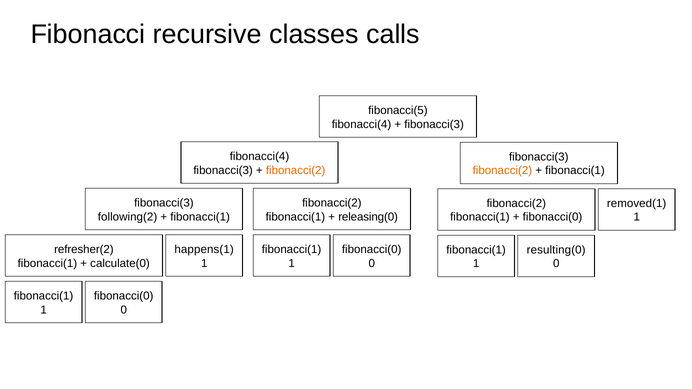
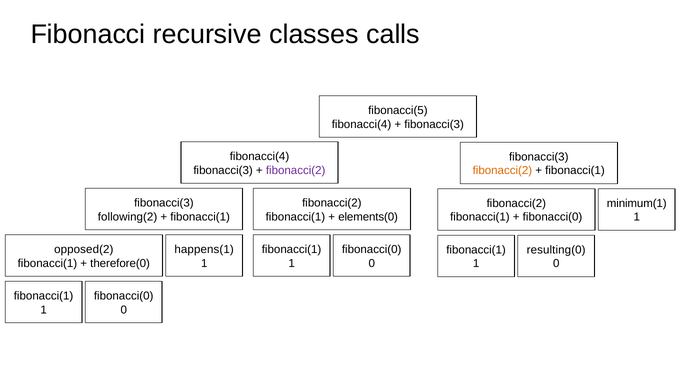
fibonacci(2 colour: orange -> purple (296, 170)
removed(1: removed(1 -> minimum(1 (637, 203)
releasing(0: releasing(0 -> elements(0 (368, 217)
refresher(2: refresher(2 -> opposed(2 (84, 250)
calculate(0: calculate(0 -> therefore(0 (120, 263)
